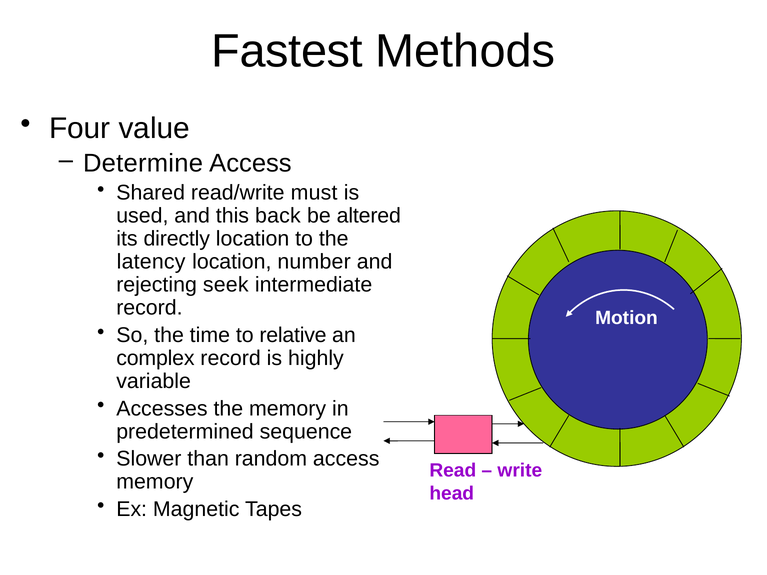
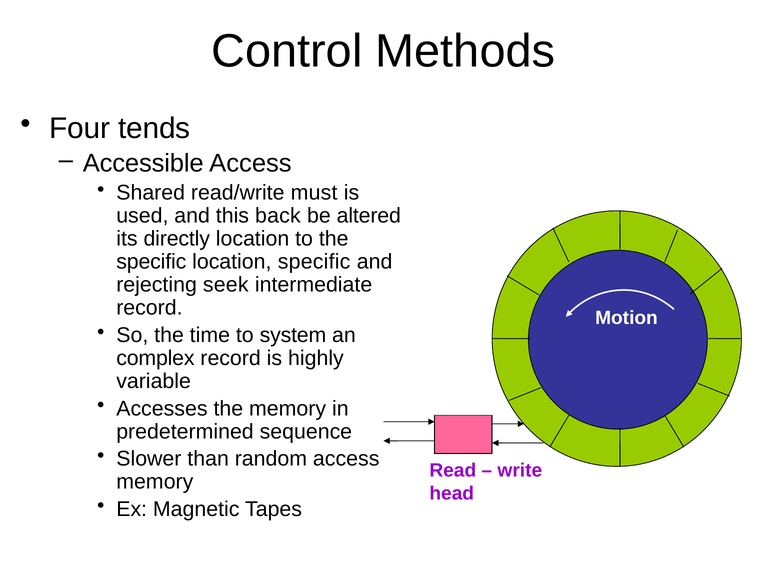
Fastest: Fastest -> Control (287, 51)
value: value -> tends (154, 128)
Determine: Determine -> Accessible (143, 163)
latency: latency -> specific (151, 262)
location number: number -> specific (314, 262)
relative: relative -> system (293, 335)
